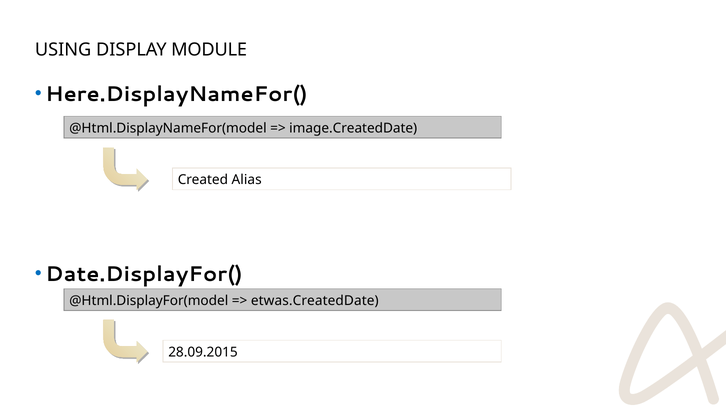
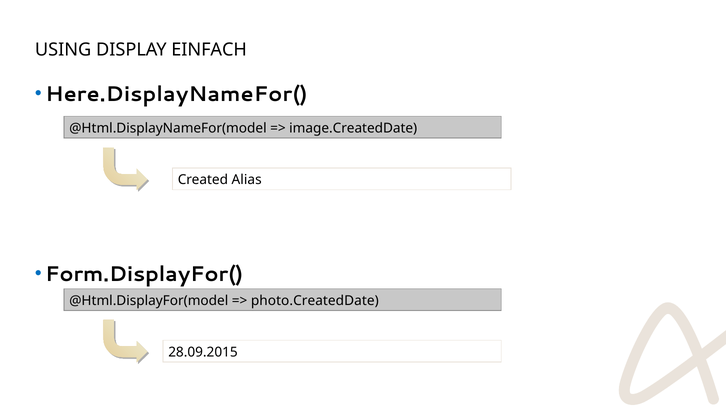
MODULE: MODULE -> EINFACH (209, 50)
Date.DisplayFor(: Date.DisplayFor( -> Form.DisplayFor( (144, 274)
etwas.CreatedDate: etwas.CreatedDate -> photo.CreatedDate (315, 300)
